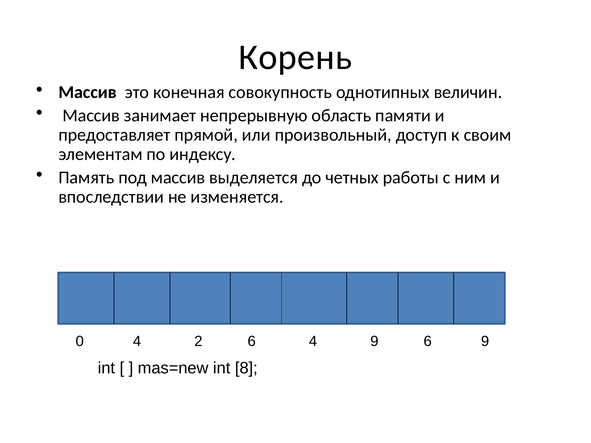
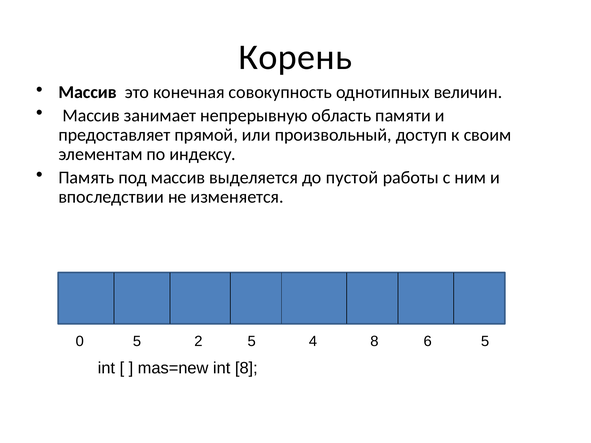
четных: четных -> пустой (352, 177)
0 4: 4 -> 5 (137, 341)
2 6: 6 -> 5 (252, 341)
4 9: 9 -> 8 (374, 341)
6 9: 9 -> 5 (485, 341)
